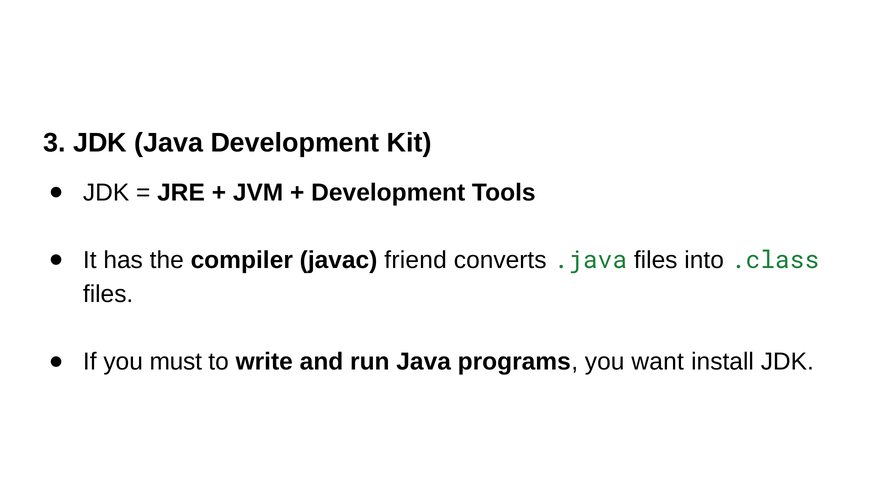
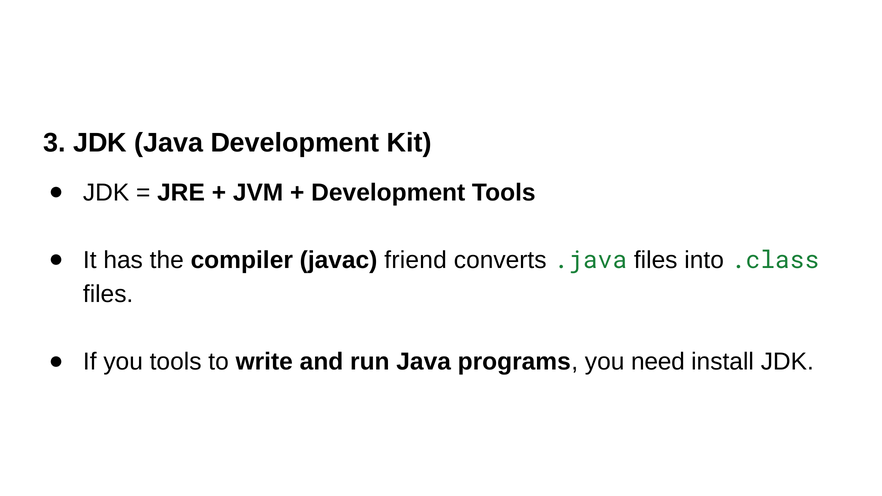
you must: must -> tools (176, 362)
want: want -> need (658, 362)
